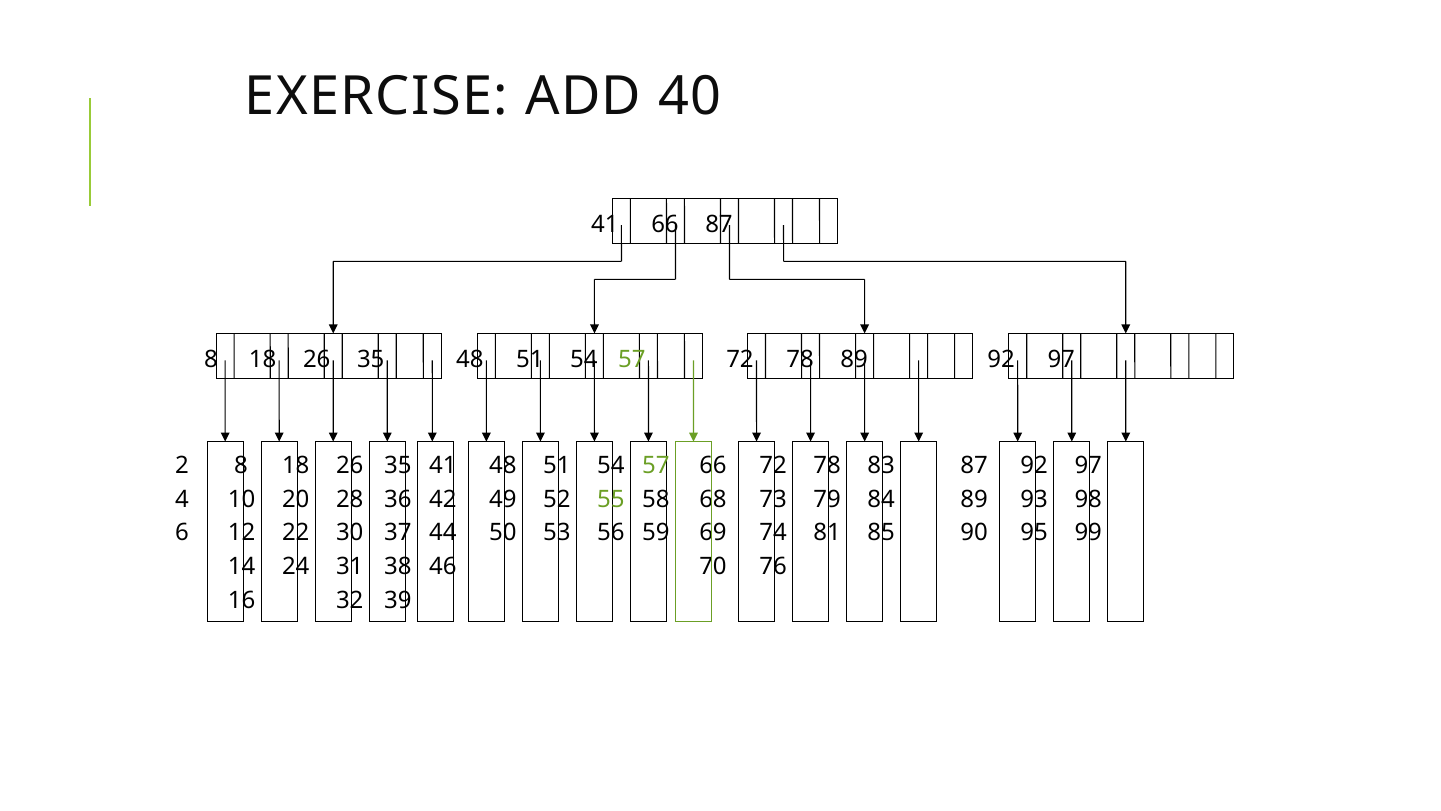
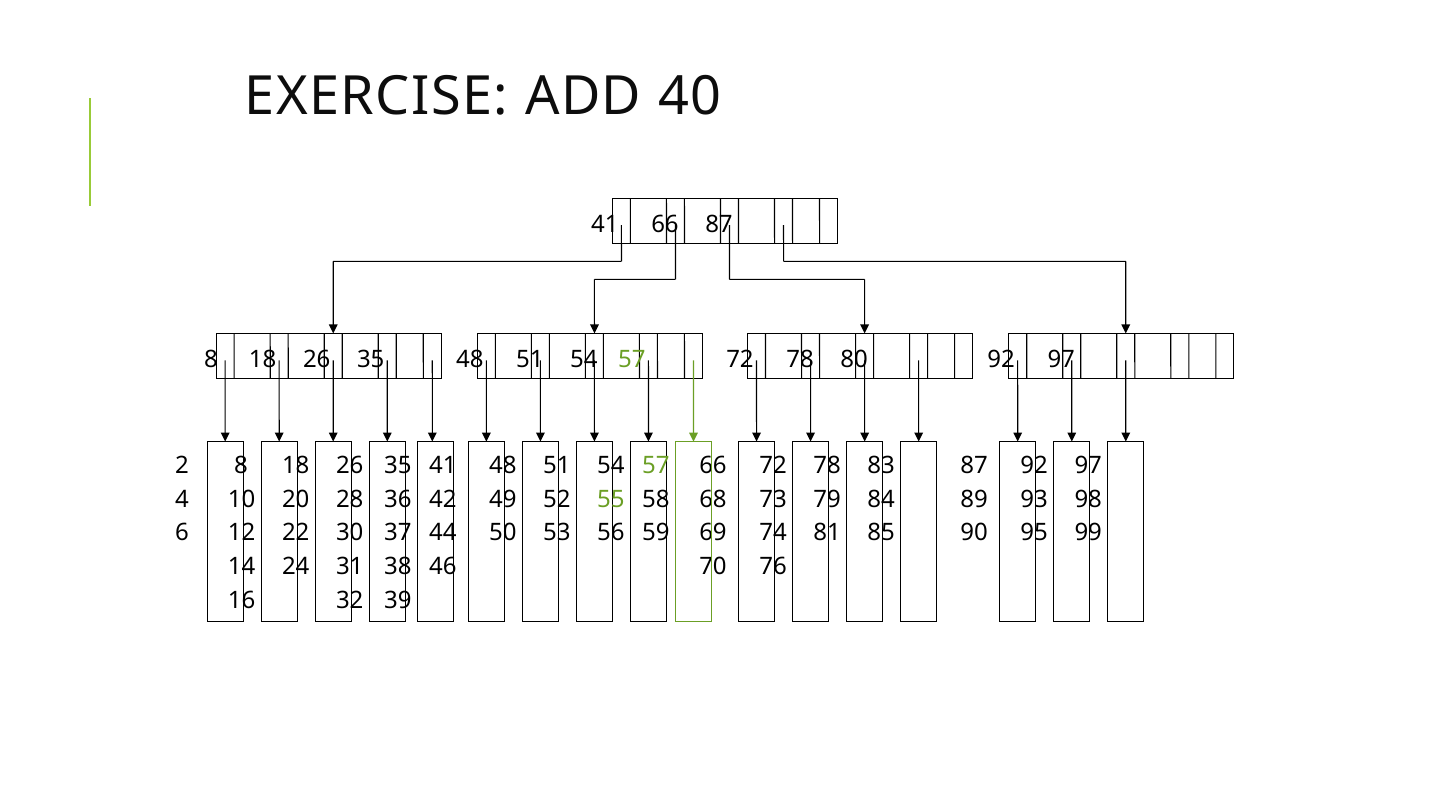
78 89: 89 -> 80 (854, 360)
